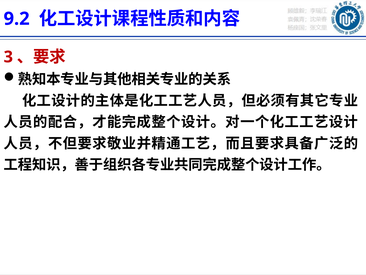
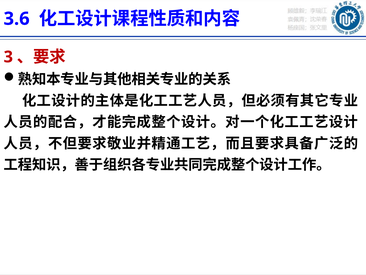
9.2: 9.2 -> 3.6 (17, 19)
